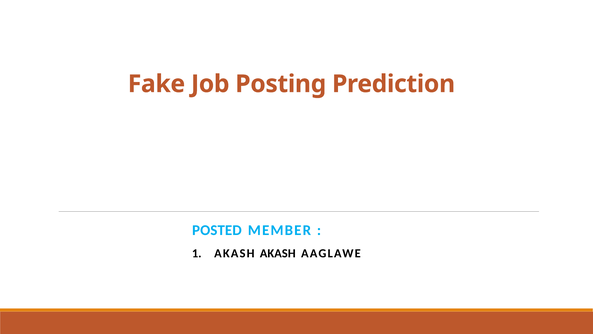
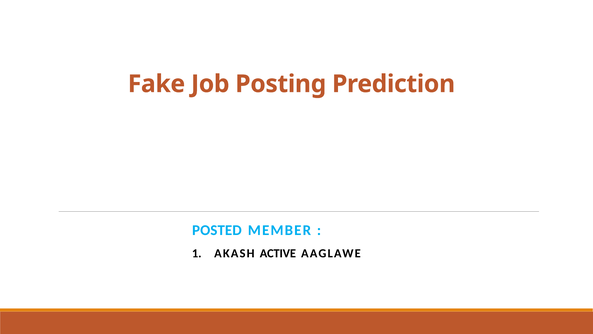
AKASH AKASH: AKASH -> ACTIVE (278, 253)
